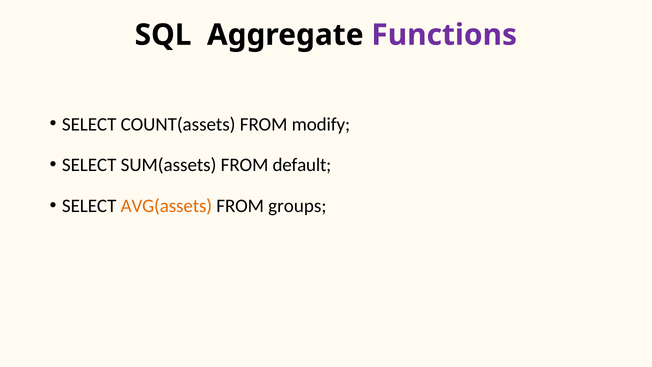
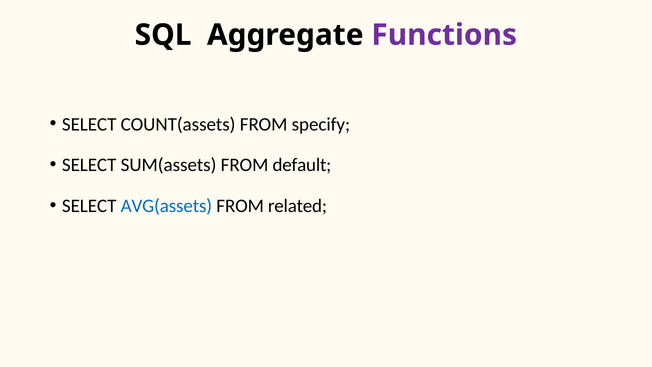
modify: modify -> specify (321, 124)
AVG(assets colour: orange -> blue (166, 206)
groups: groups -> related (297, 206)
